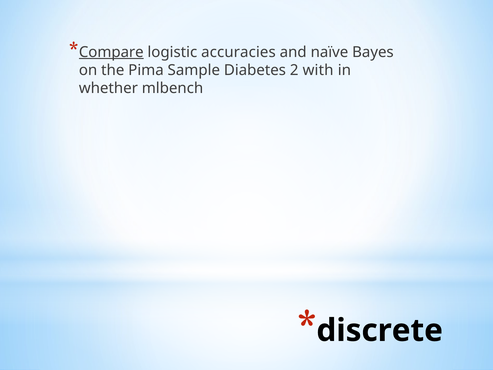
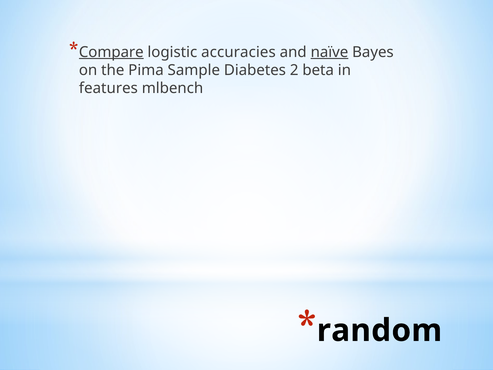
naïve underline: none -> present (329, 52)
with: with -> beta (318, 70)
whether: whether -> features (108, 88)
discrete: discrete -> random (379, 330)
